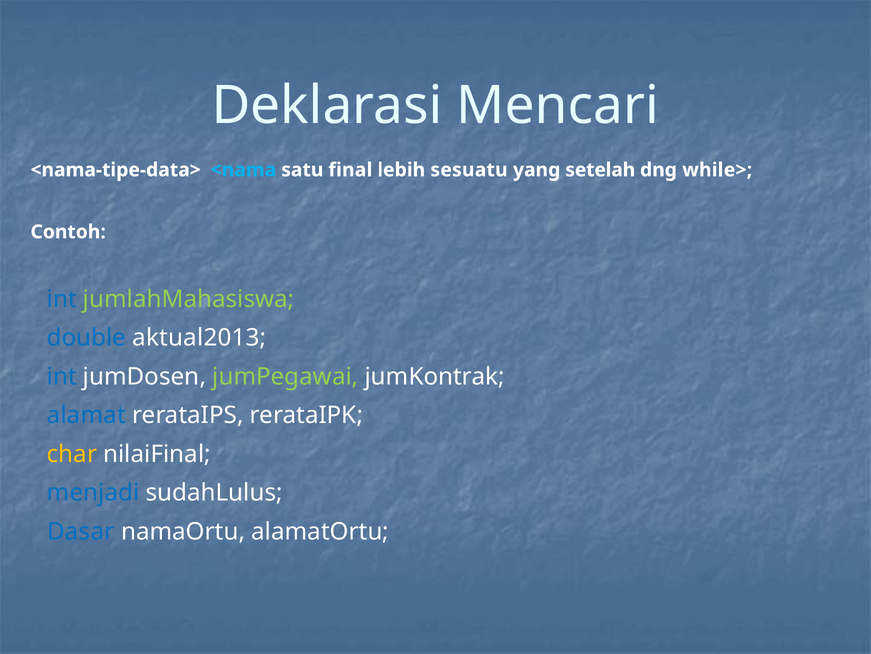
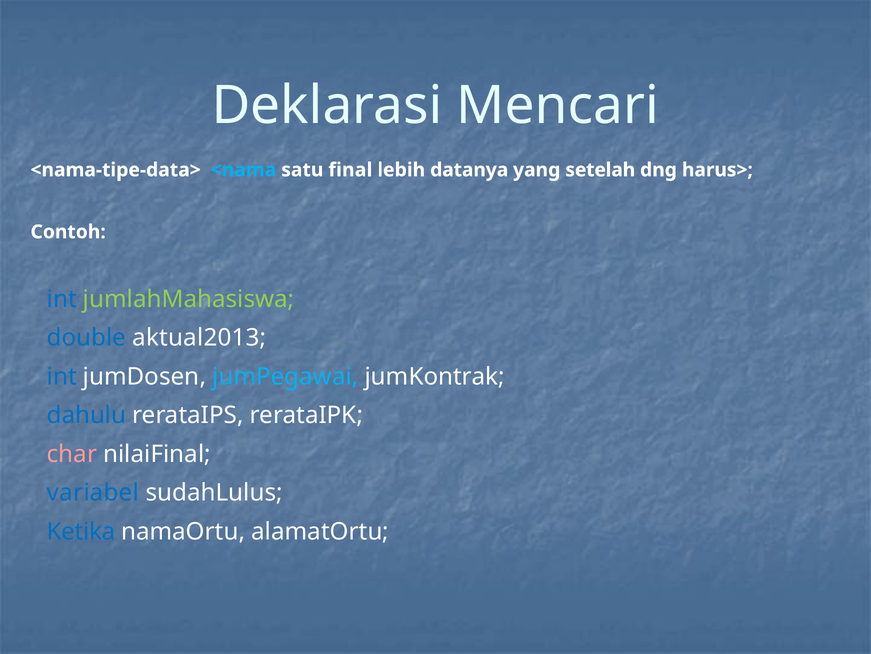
sesuatu: sesuatu -> datanya (469, 170)
while>: while> -> harus> (717, 170)
jumPegawai colour: light green -> light blue (285, 376)
alamat: alamat -> dahulu (86, 415)
char colour: yellow -> pink (72, 454)
menjadi: menjadi -> variabel (93, 492)
Dasar: Dasar -> Ketika (81, 531)
